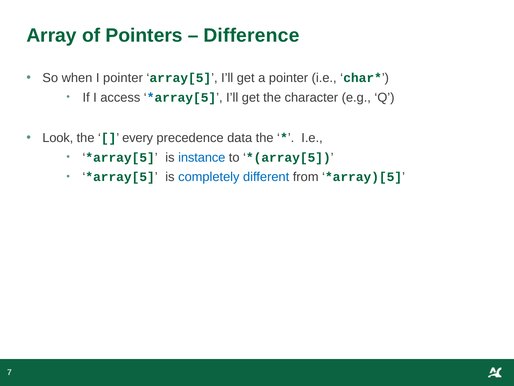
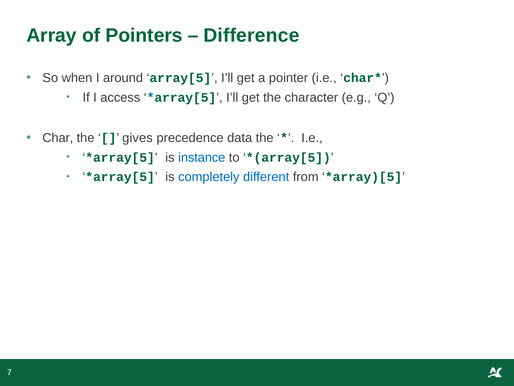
I pointer: pointer -> around (123, 78)
Look: Look -> Char (58, 138)
every: every -> gives (137, 138)
